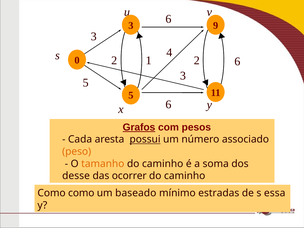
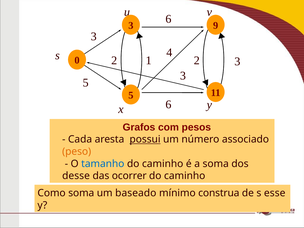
6: 6 -> 3 (237, 61)
Grafos underline: present -> none (139, 127)
tamanho colour: orange -> blue (103, 164)
Como como: como -> soma (81, 193)
estradas: estradas -> construa (219, 193)
essa: essa -> esse (275, 193)
